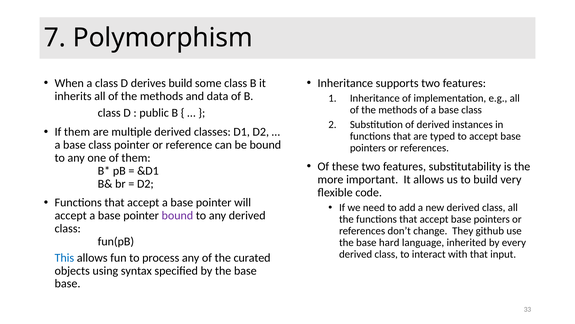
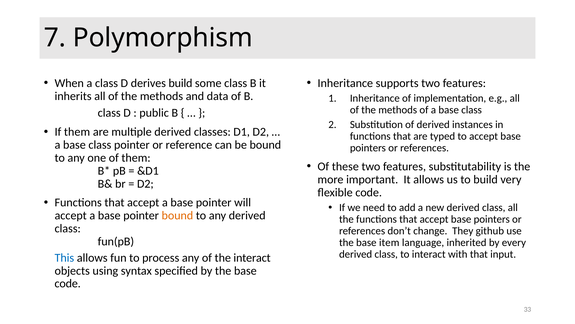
bound colour: purple -> orange (177, 215)
hard: hard -> item (389, 242)
the curated: curated -> interact (252, 257)
base: base -> code (68, 283)
